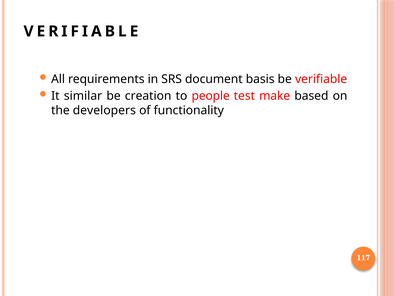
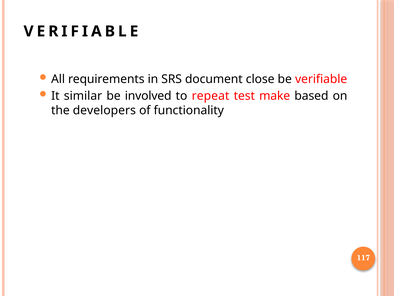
basis: basis -> close (260, 79)
creation: creation -> involved (148, 96)
people: people -> repeat (211, 96)
